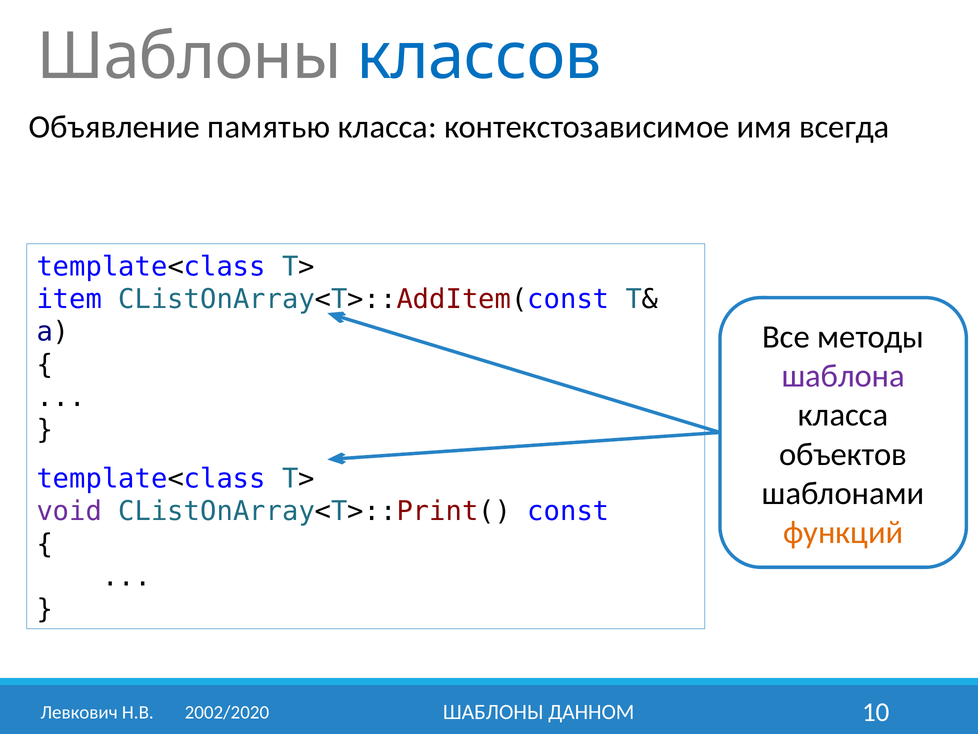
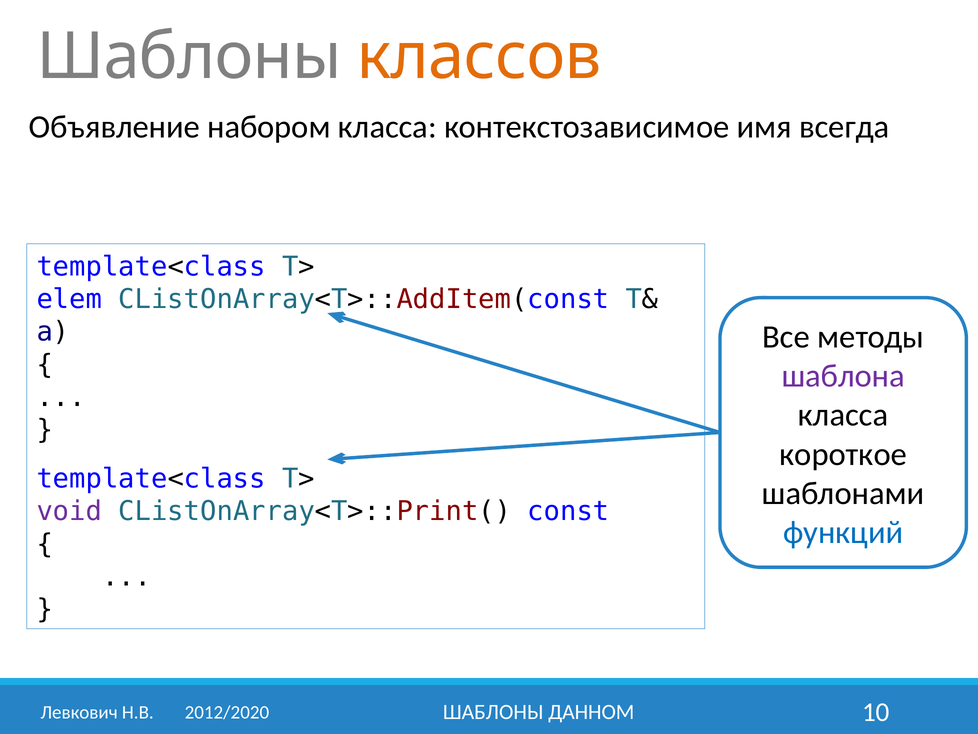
классов colour: blue -> orange (479, 57)
памятью: памятью -> набором (269, 127)
item: item -> elem (69, 299)
объектов: объектов -> короткое (843, 454)
функций colour: orange -> blue (843, 532)
2002/2020: 2002/2020 -> 2012/2020 (227, 712)
